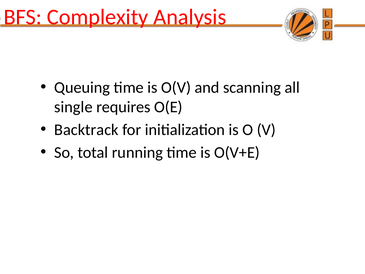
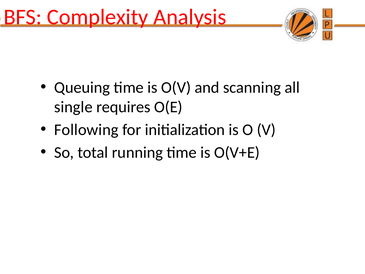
Backtrack: Backtrack -> Following (86, 130)
